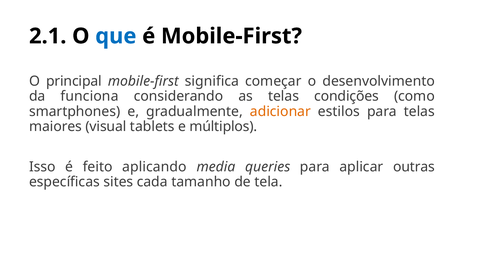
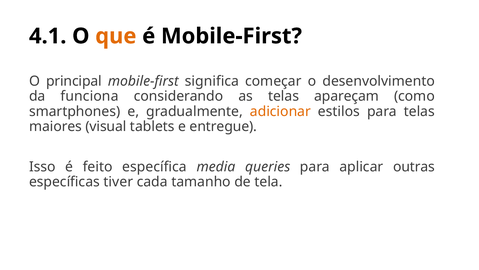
2.1: 2.1 -> 4.1 (48, 36)
que colour: blue -> orange (116, 36)
condições: condições -> apareçam (347, 96)
múltiplos: múltiplos -> entregue (223, 126)
aplicando: aplicando -> específica (155, 166)
sites: sites -> tiver (118, 182)
